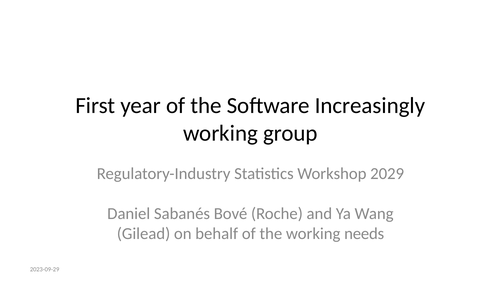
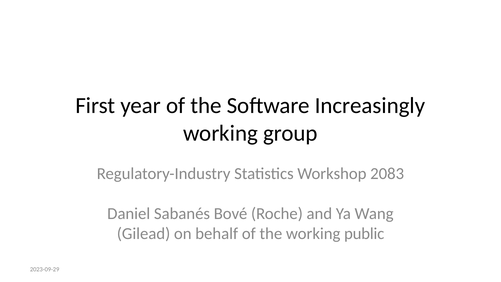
2029: 2029 -> 2083 (387, 173)
needs: needs -> public (364, 234)
